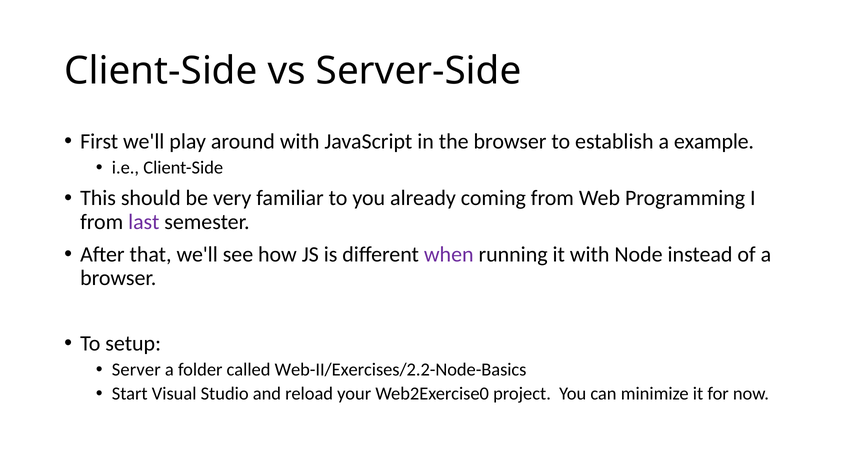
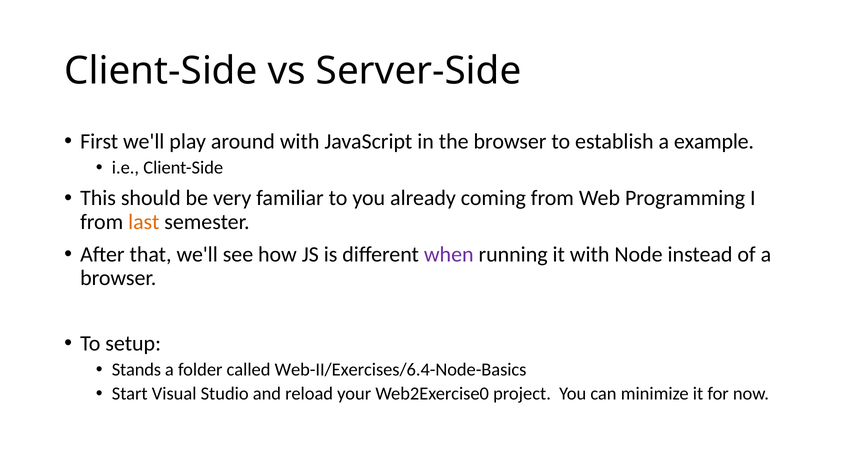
last colour: purple -> orange (144, 222)
Server: Server -> Stands (136, 369)
Web-II/Exercises/2.2-Node-Basics: Web-II/Exercises/2.2-Node-Basics -> Web-II/Exercises/6.4-Node-Basics (401, 369)
